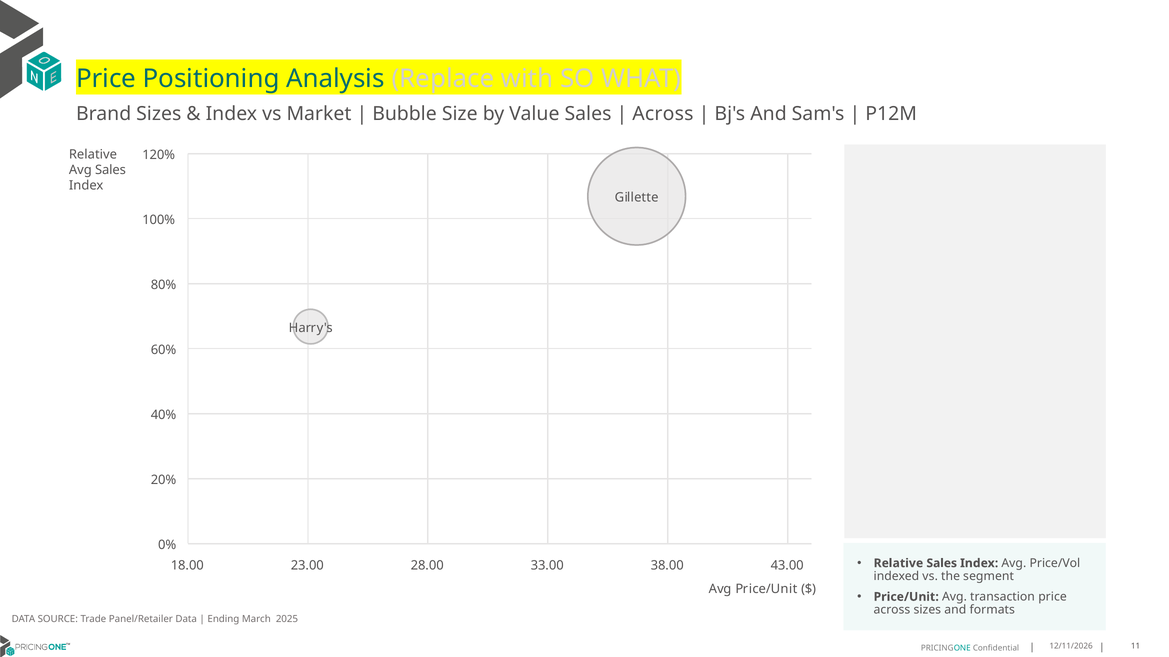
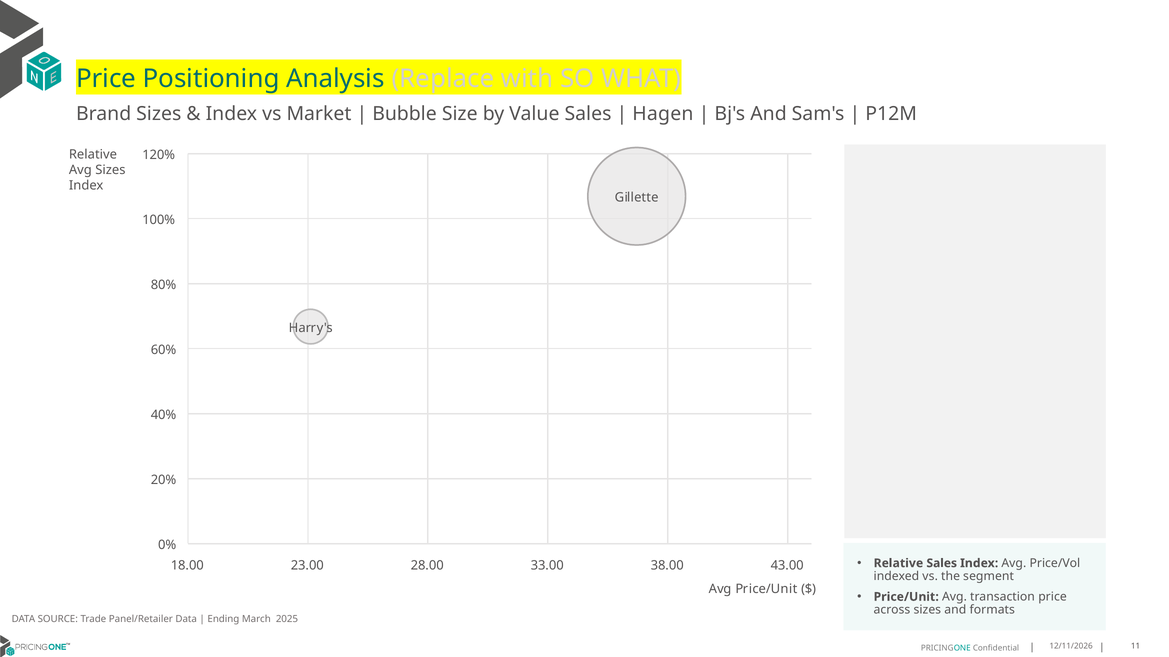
Across: Across -> Hagen (663, 114)
Avg Sales: Sales -> Sizes (110, 170)
